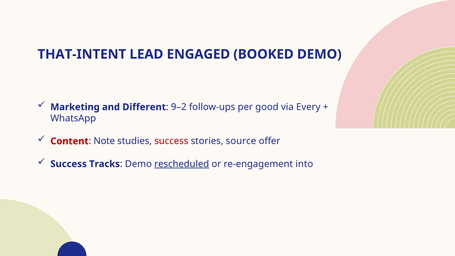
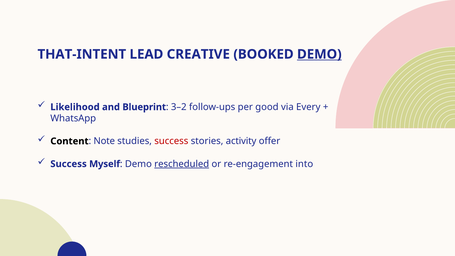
ENGAGED: ENGAGED -> CREATIVE (198, 54)
DEMO underline: none -> present (319, 54)
Marketing: Marketing -> Likelihood (75, 107)
Different: Different -> Blueprint (144, 107)
9–2: 9–2 -> 3–2 (179, 107)
Content colour: red -> black (69, 141)
source: source -> activity (241, 141)
Tracks: Tracks -> Myself (105, 164)
